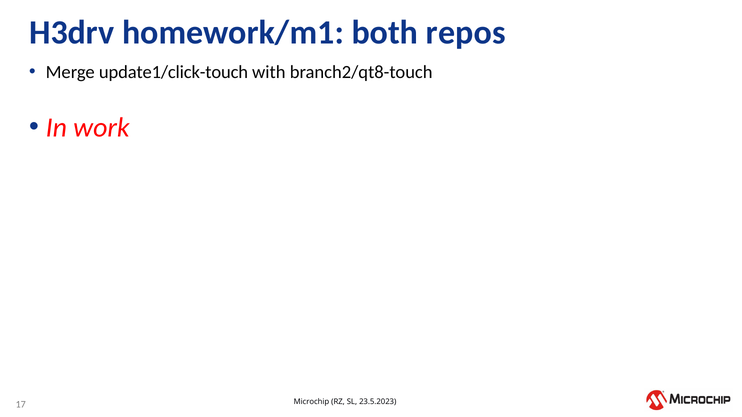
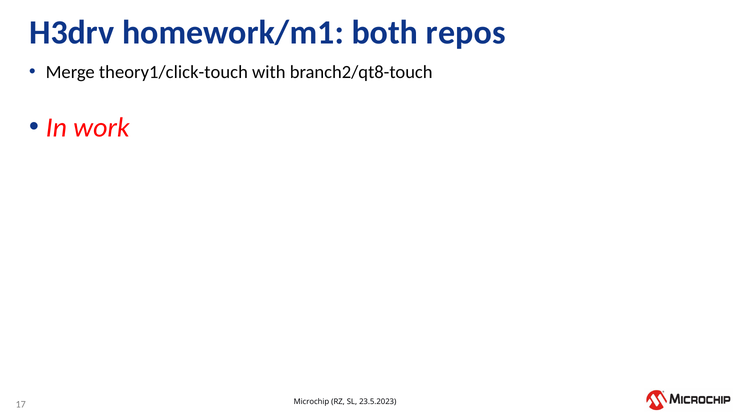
update1/click-touch: update1/click-touch -> theory1/click-touch (173, 72)
